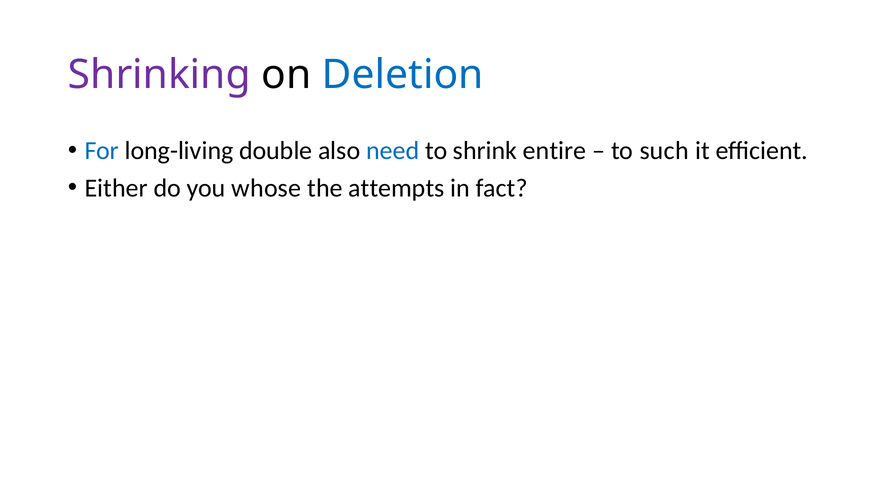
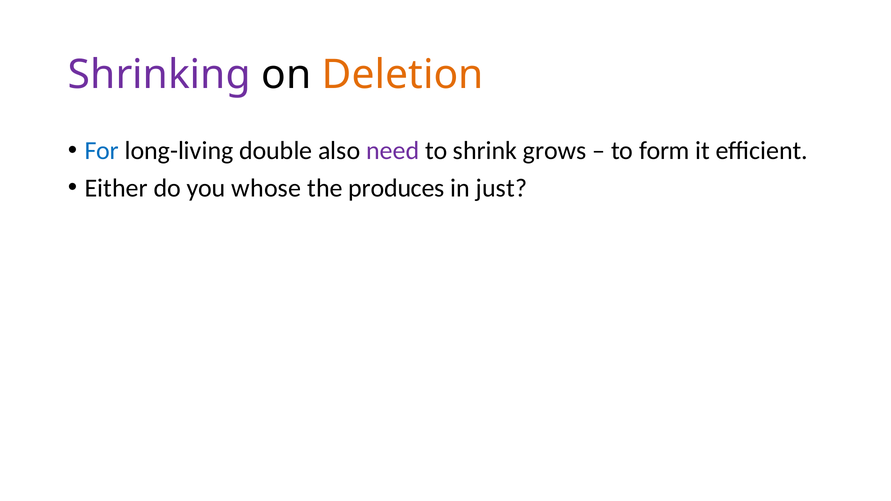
Deletion colour: blue -> orange (403, 75)
need colour: blue -> purple (393, 151)
entire: entire -> grows (555, 151)
such: such -> form (664, 151)
attempts: attempts -> produces (396, 188)
fact: fact -> just (501, 188)
